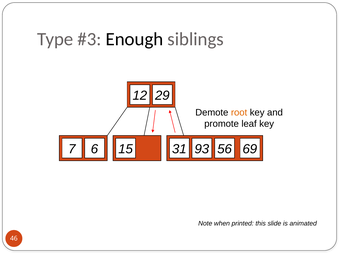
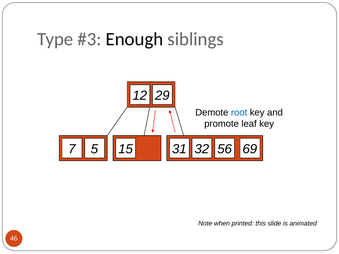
root colour: orange -> blue (239, 113)
6: 6 -> 5 (95, 149)
93: 93 -> 32 (202, 149)
